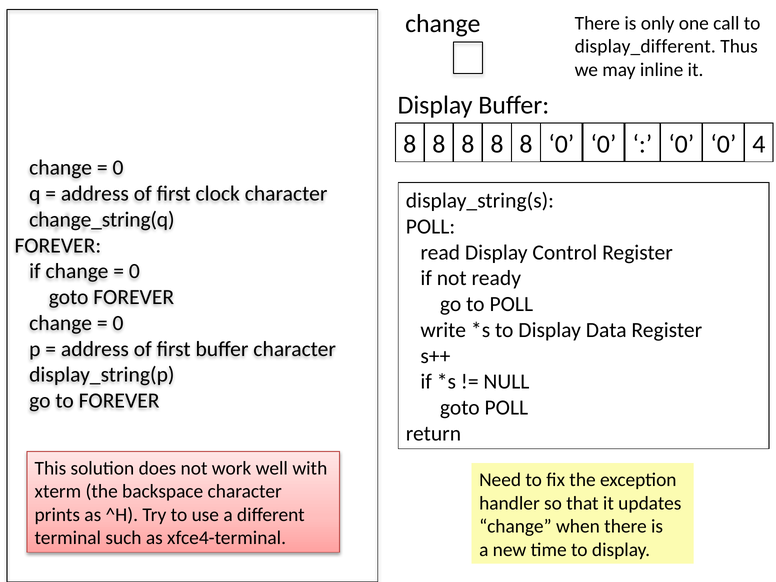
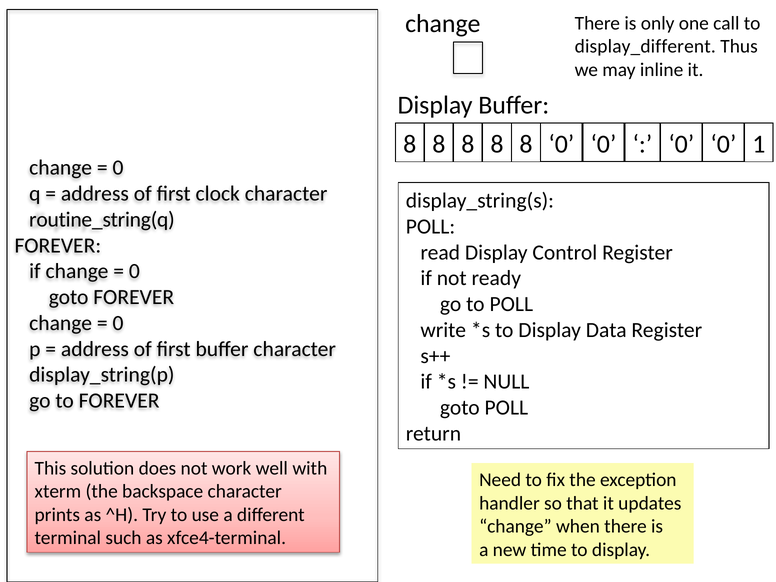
4: 4 -> 1 (759, 144)
change_string(q: change_string(q -> routine_string(q (102, 220)
